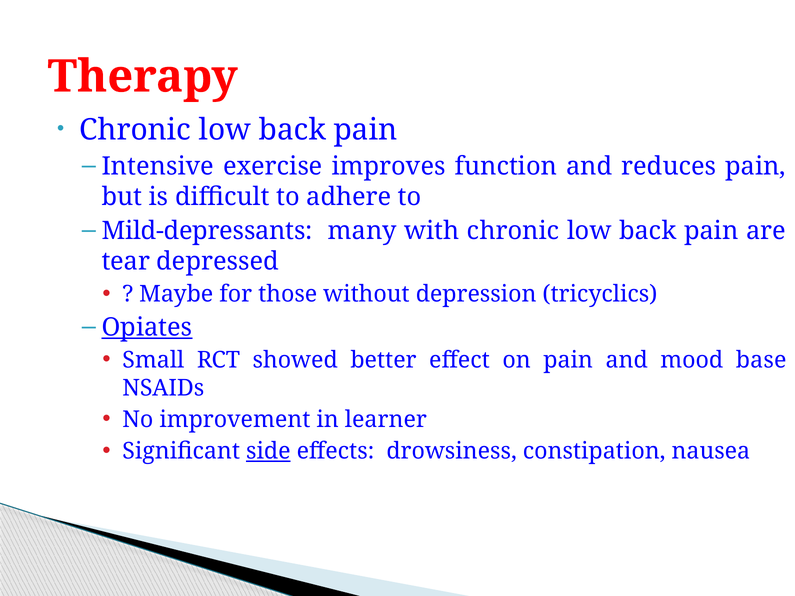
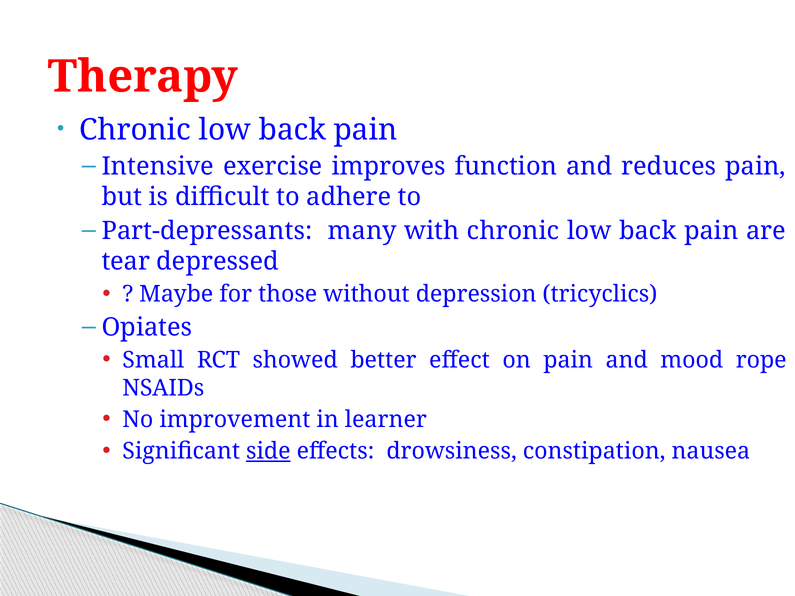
Mild-depressants: Mild-depressants -> Part-depressants (207, 231)
Opiates underline: present -> none (147, 327)
base: base -> rope (761, 360)
